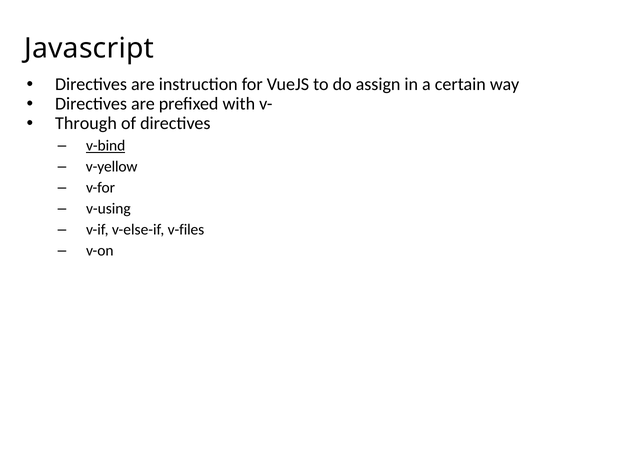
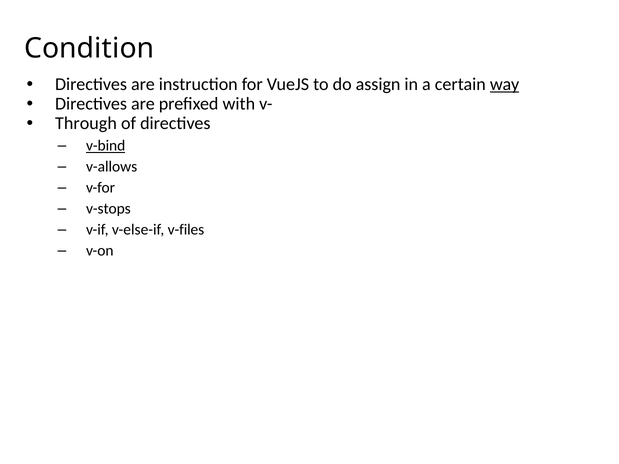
Javascript: Javascript -> Condition (89, 48)
way underline: none -> present (505, 84)
v-yellow: v-yellow -> v-allows (112, 167)
v-using: v-using -> v-stops (108, 209)
